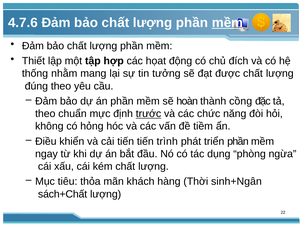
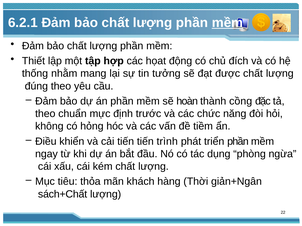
4.7.6: 4.7.6 -> 6.2.1 (23, 23)
trước underline: present -> none (148, 114)
sinh+Ngân: sinh+Ngân -> giản+Ngân (236, 182)
